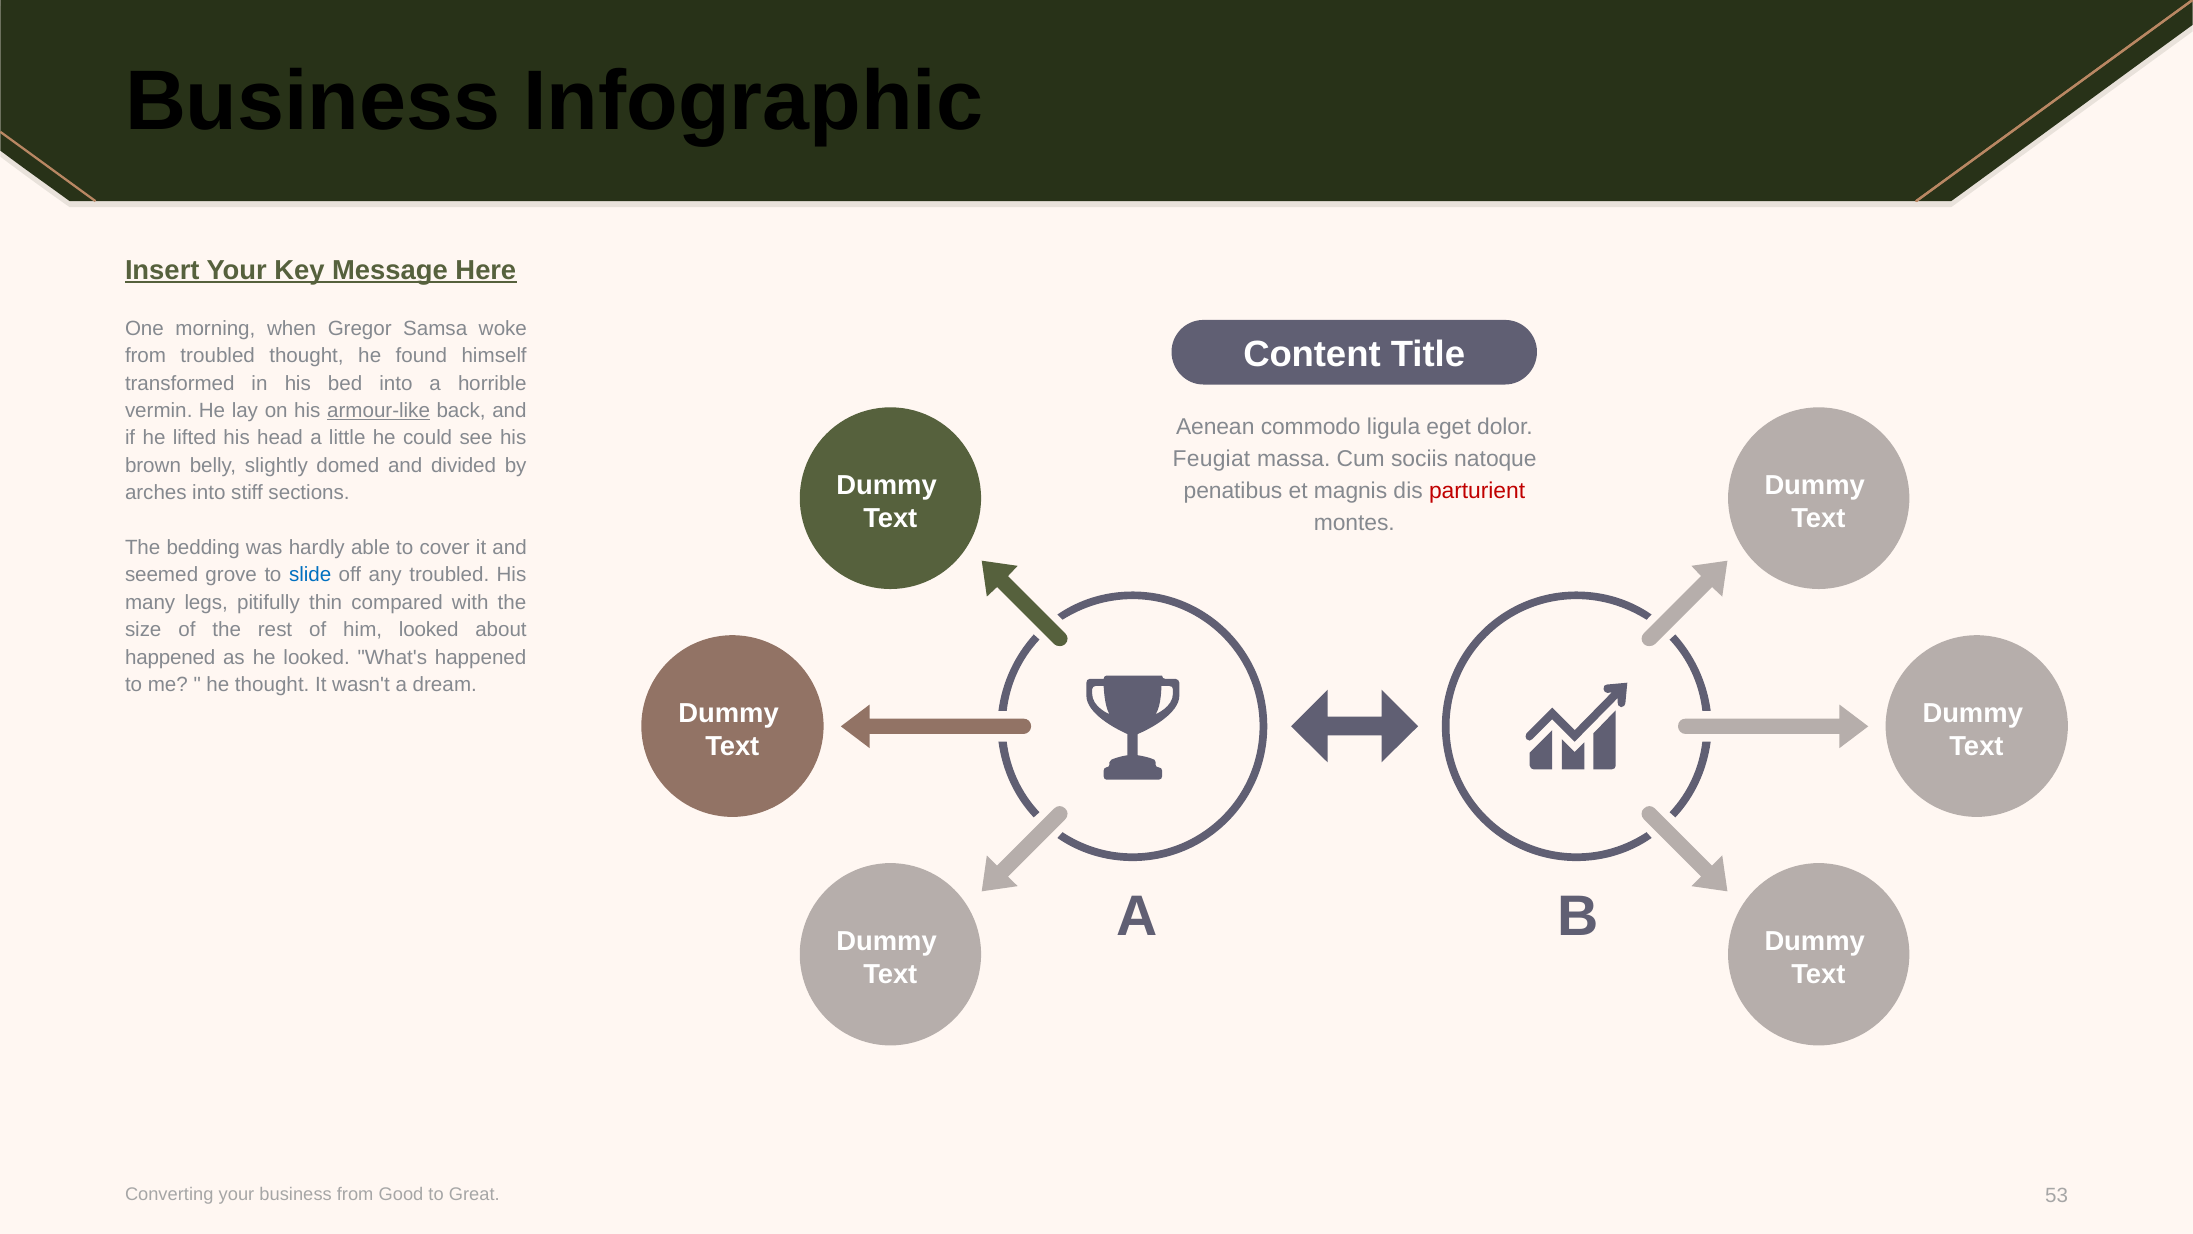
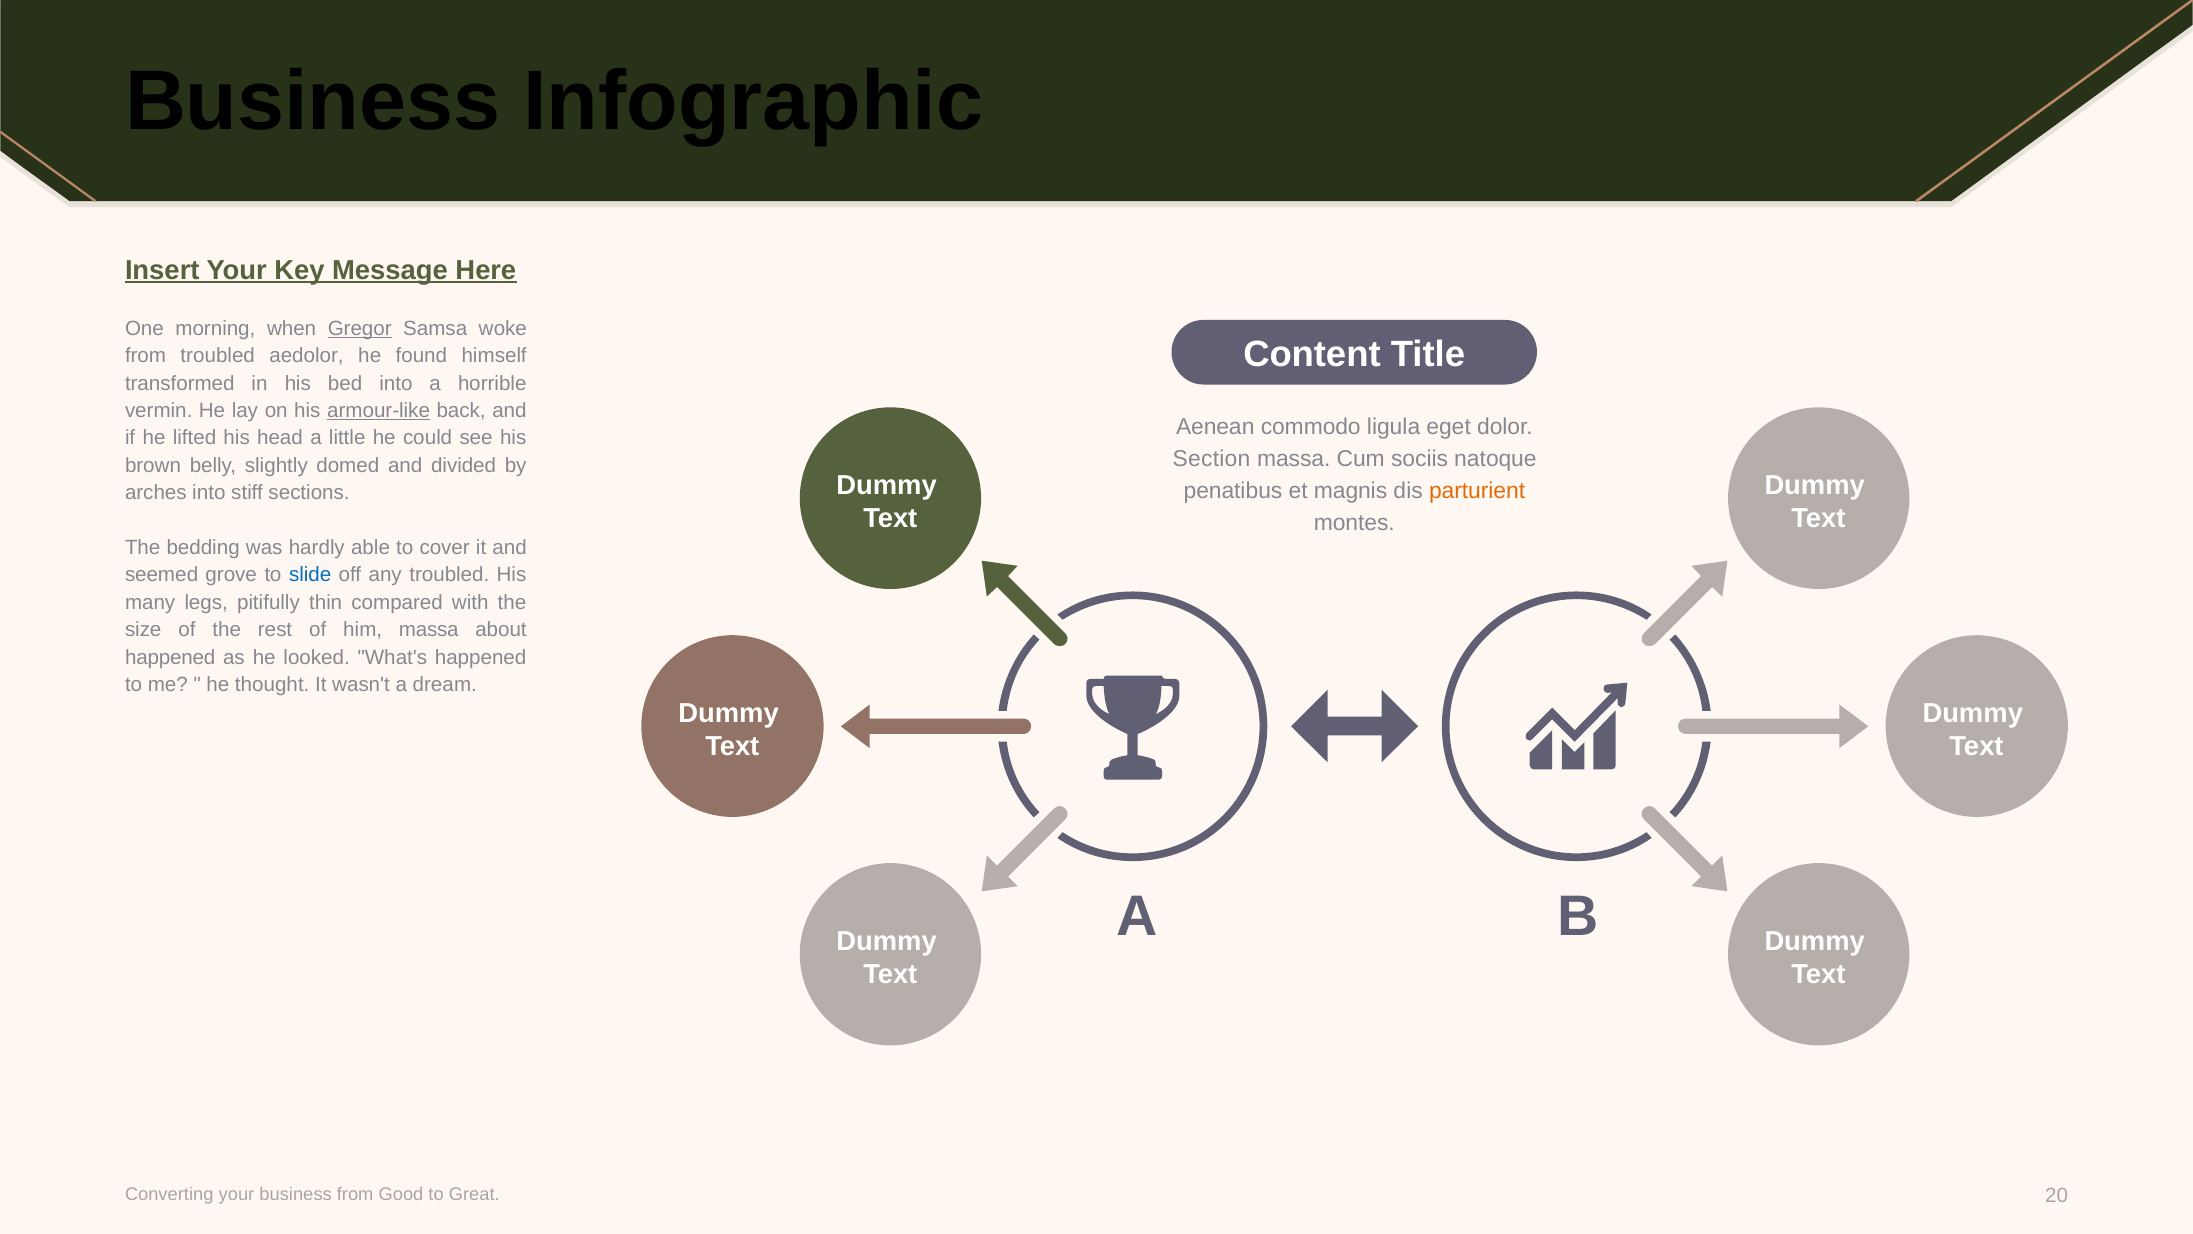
Gregor underline: none -> present (360, 328)
troubled thought: thought -> aedolor (306, 356)
Feugiat: Feugiat -> Section (1212, 459)
parturient colour: red -> orange (1477, 491)
him looked: looked -> massa (429, 630)
53: 53 -> 20 (2057, 1195)
